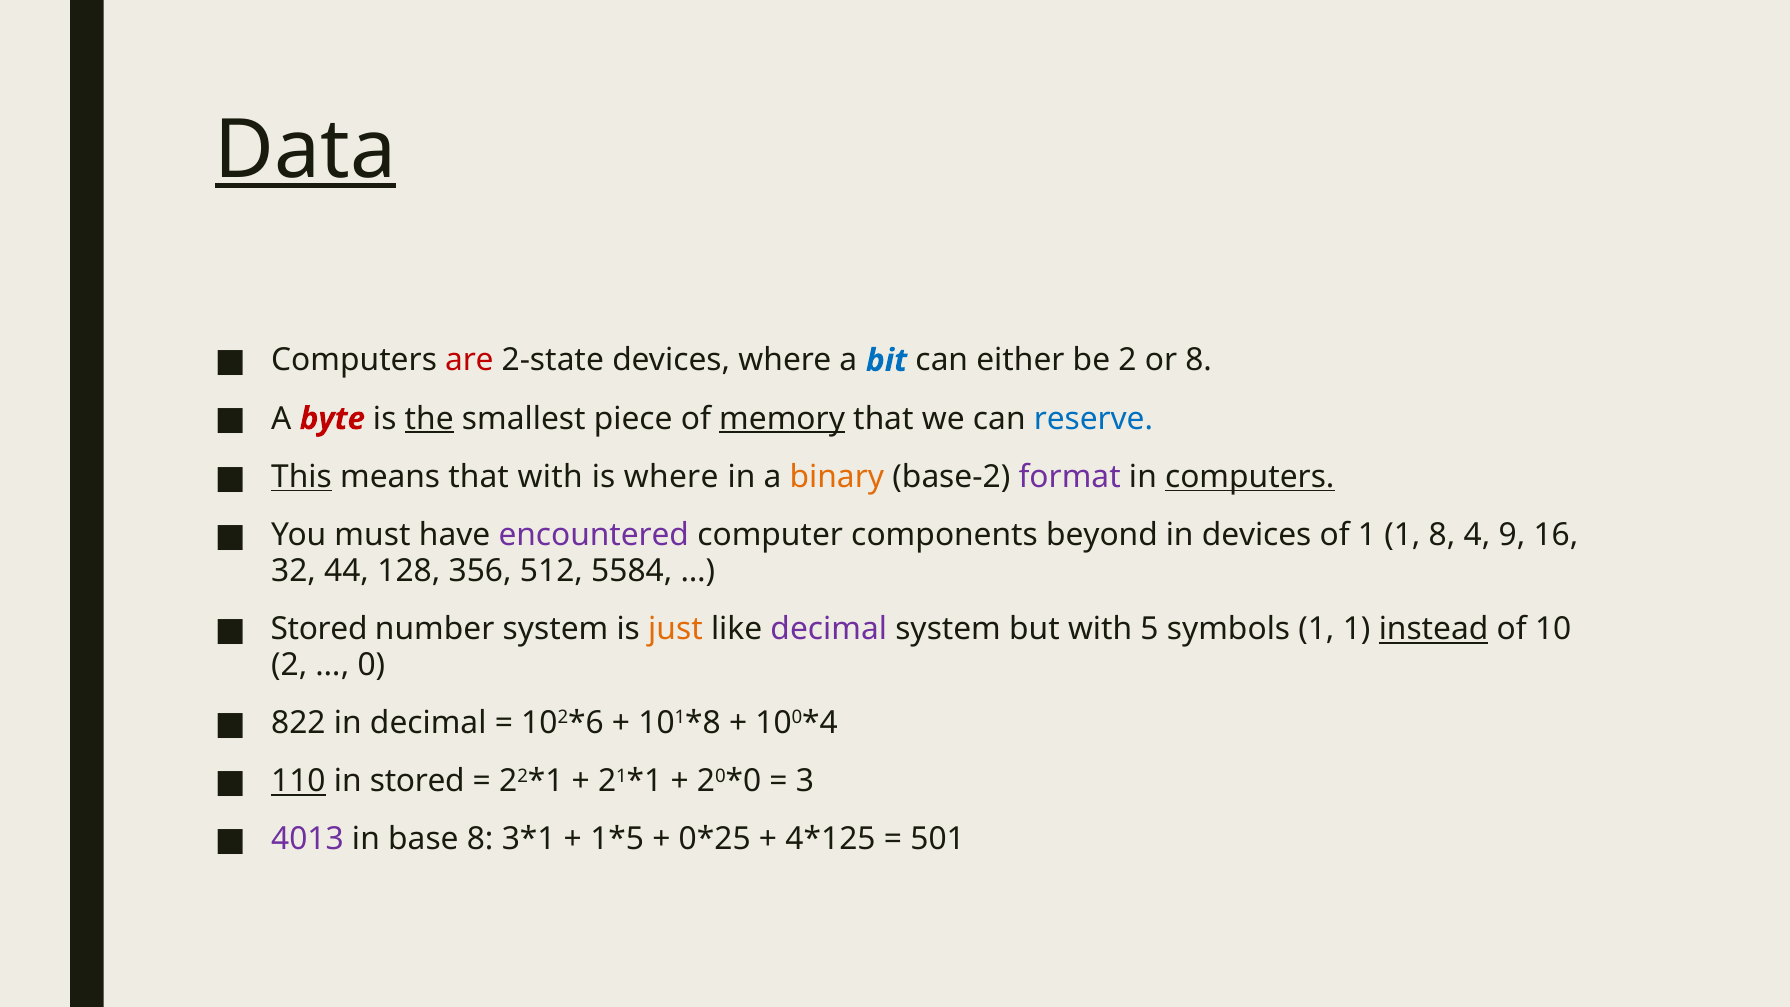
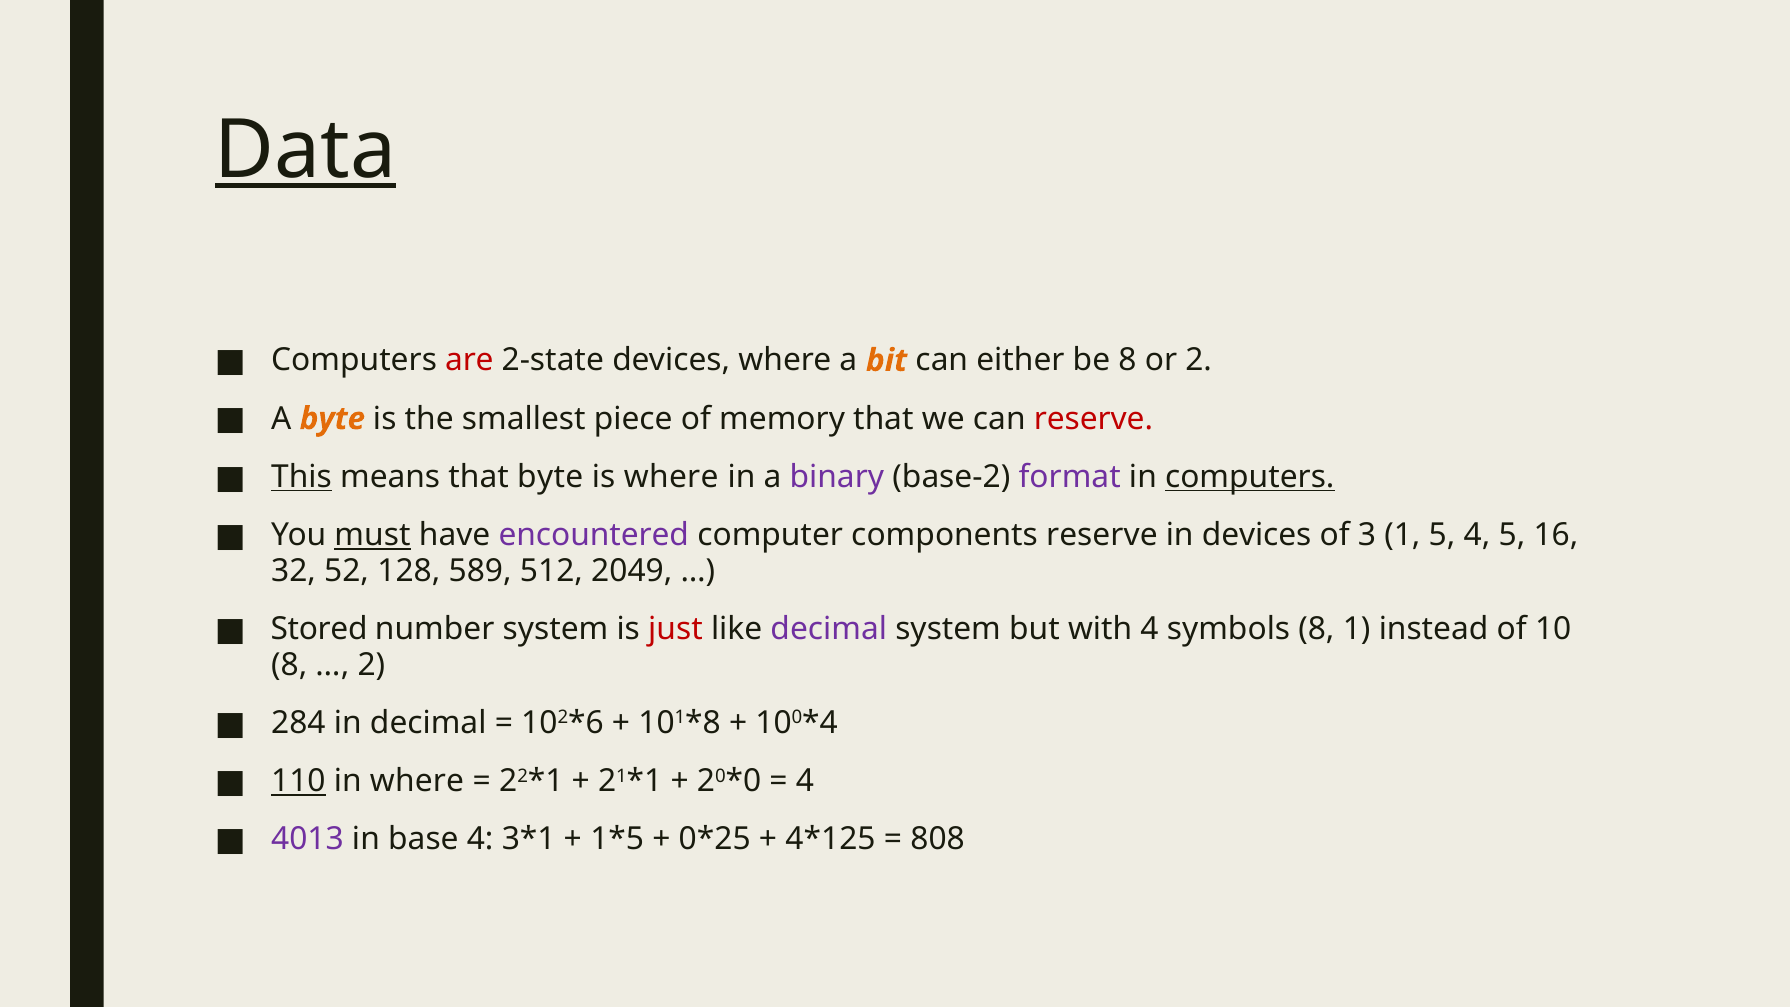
bit colour: blue -> orange (887, 360)
be 2: 2 -> 8 (1128, 360)
or 8: 8 -> 2 (1199, 360)
byte colour: red -> orange (332, 419)
the underline: present -> none (429, 419)
memory underline: present -> none (782, 419)
reserve colour: blue -> red (1093, 419)
that with: with -> byte (550, 477)
binary colour: orange -> purple (837, 477)
must underline: none -> present (373, 535)
components beyond: beyond -> reserve (1102, 535)
of 1: 1 -> 3 (1367, 535)
1 8: 8 -> 5 (1442, 535)
4 9: 9 -> 5 (1512, 535)
44: 44 -> 52 (347, 571)
356: 356 -> 589 (480, 571)
5584: 5584 -> 2049 (632, 571)
just colour: orange -> red (675, 629)
with 5: 5 -> 4 (1150, 629)
symbols 1: 1 -> 8 (1316, 629)
instead underline: present -> none (1434, 629)
2: 2 -> 8 (289, 665)
0: 0 -> 2 (371, 665)
822: 822 -> 284 (298, 723)
in stored: stored -> where (417, 781)
3: 3 -> 4 (805, 781)
base 8: 8 -> 4 (480, 839)
501: 501 -> 808 (938, 839)
